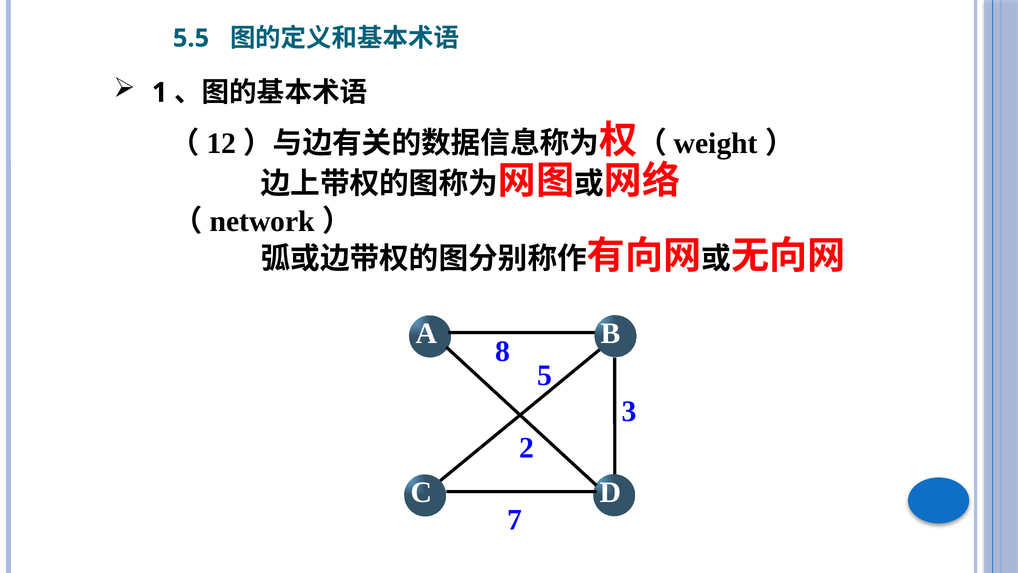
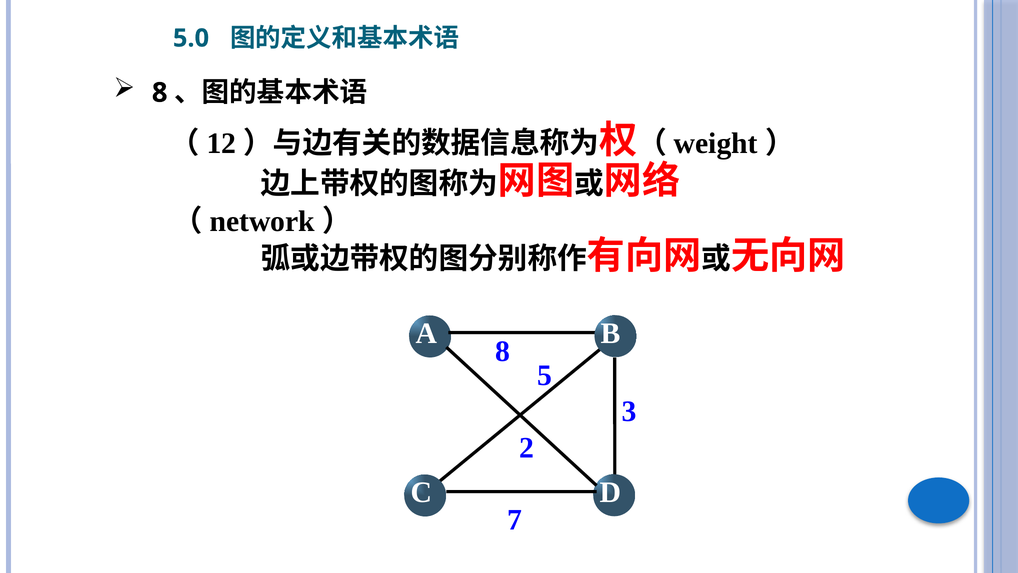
5.5: 5.5 -> 5.0 (191, 38)
1: 1 -> 8 (160, 93)
